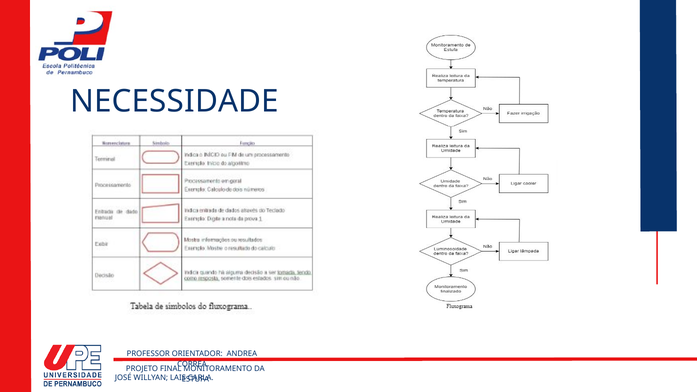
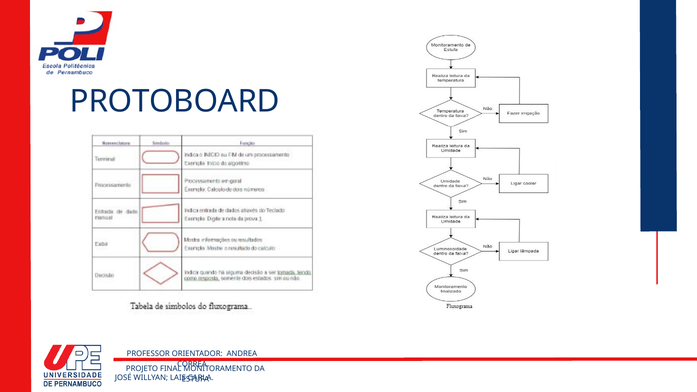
NECESSIDADE: NECESSIDADE -> PROTOBOARD (175, 101)
